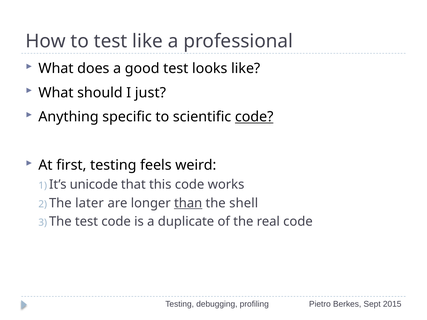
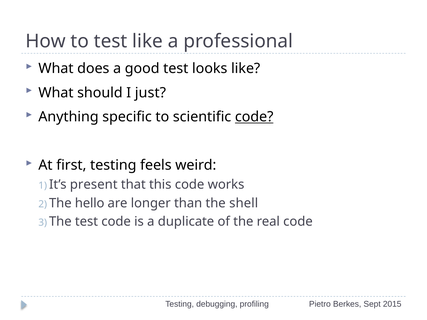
unicode: unicode -> present (94, 185)
later: later -> hello (90, 203)
than underline: present -> none (188, 203)
